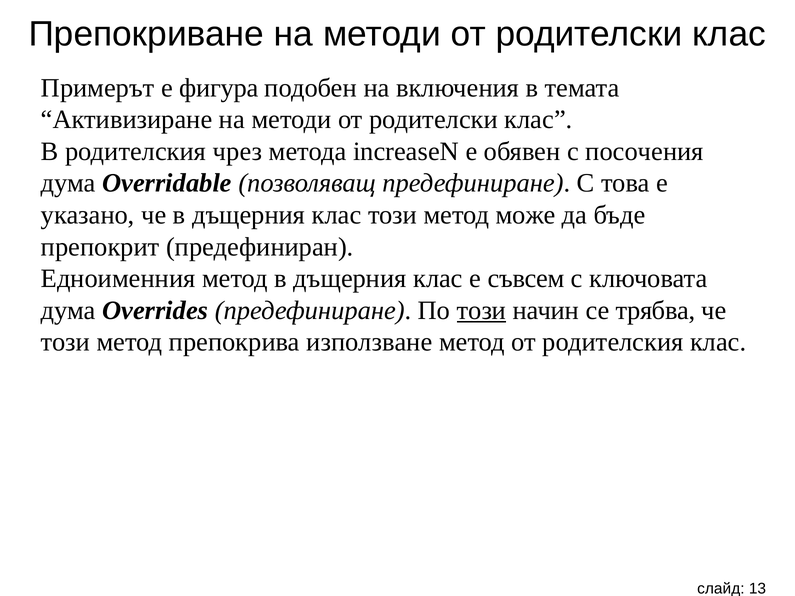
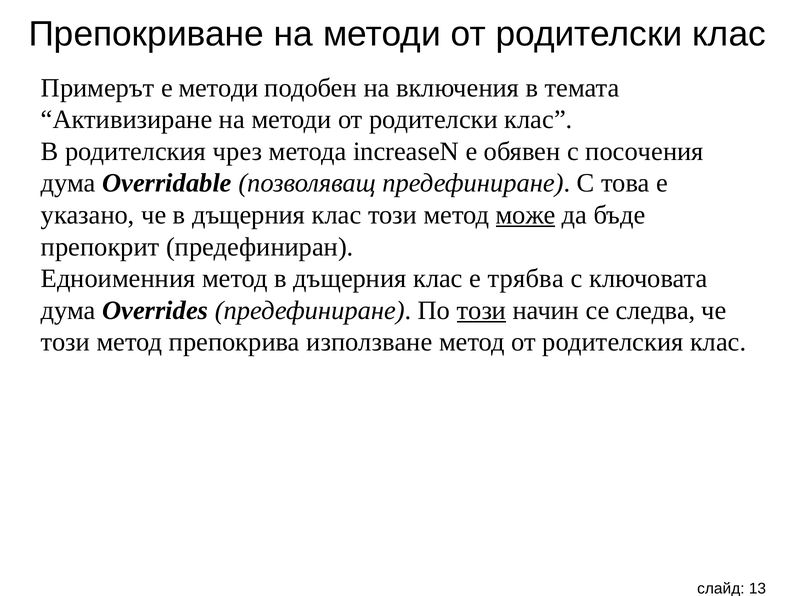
е фигура: фигура -> методи (219, 88)
може underline: none -> present (526, 215)
съвсем: съвсем -> трябва (526, 279)
трябва: трябва -> следва (656, 311)
